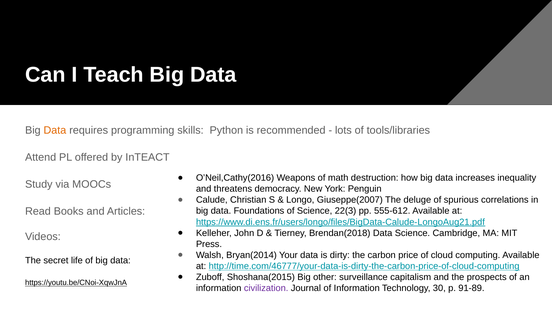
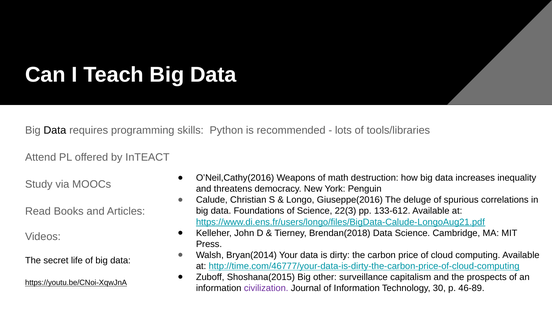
Data colour: orange -> black (55, 131)
Giuseppe(2007: Giuseppe(2007 -> Giuseppe(2016 (350, 200)
555-612: 555-612 -> 133-612 (392, 211)
91-89: 91-89 -> 46-89 (471, 289)
